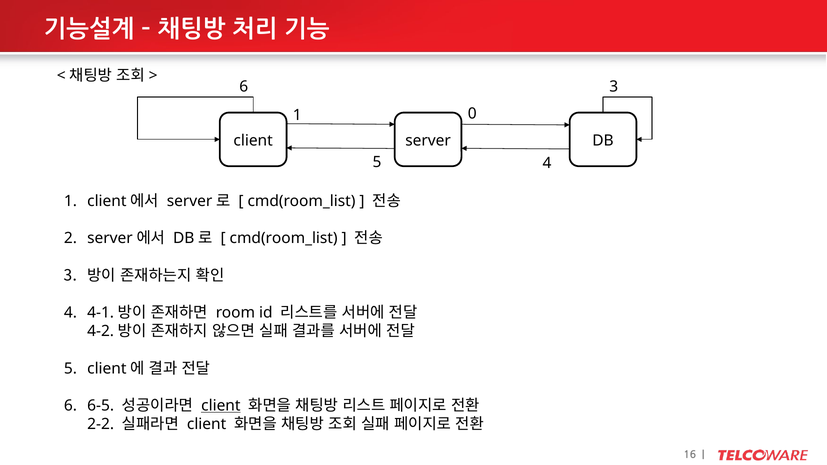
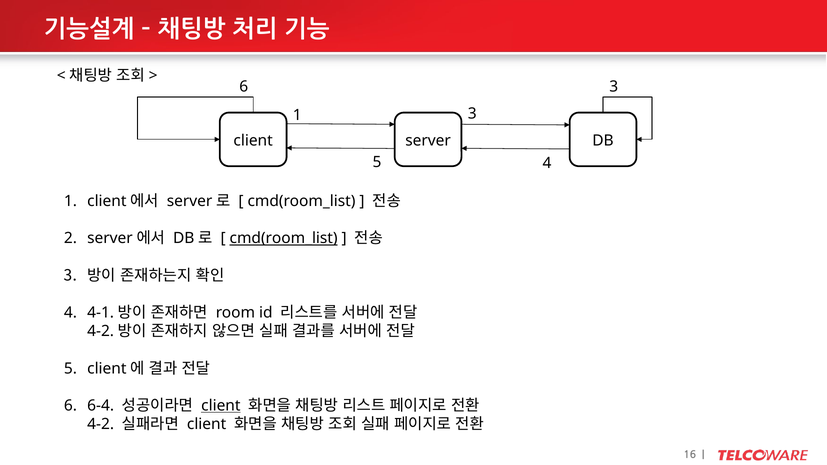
1 0: 0 -> 3 (472, 114)
cmd(room_list underline: none -> present (284, 238)
6-5: 6-5 -> 6-4 (101, 406)
2-2: 2-2 -> 4-2 (101, 424)
